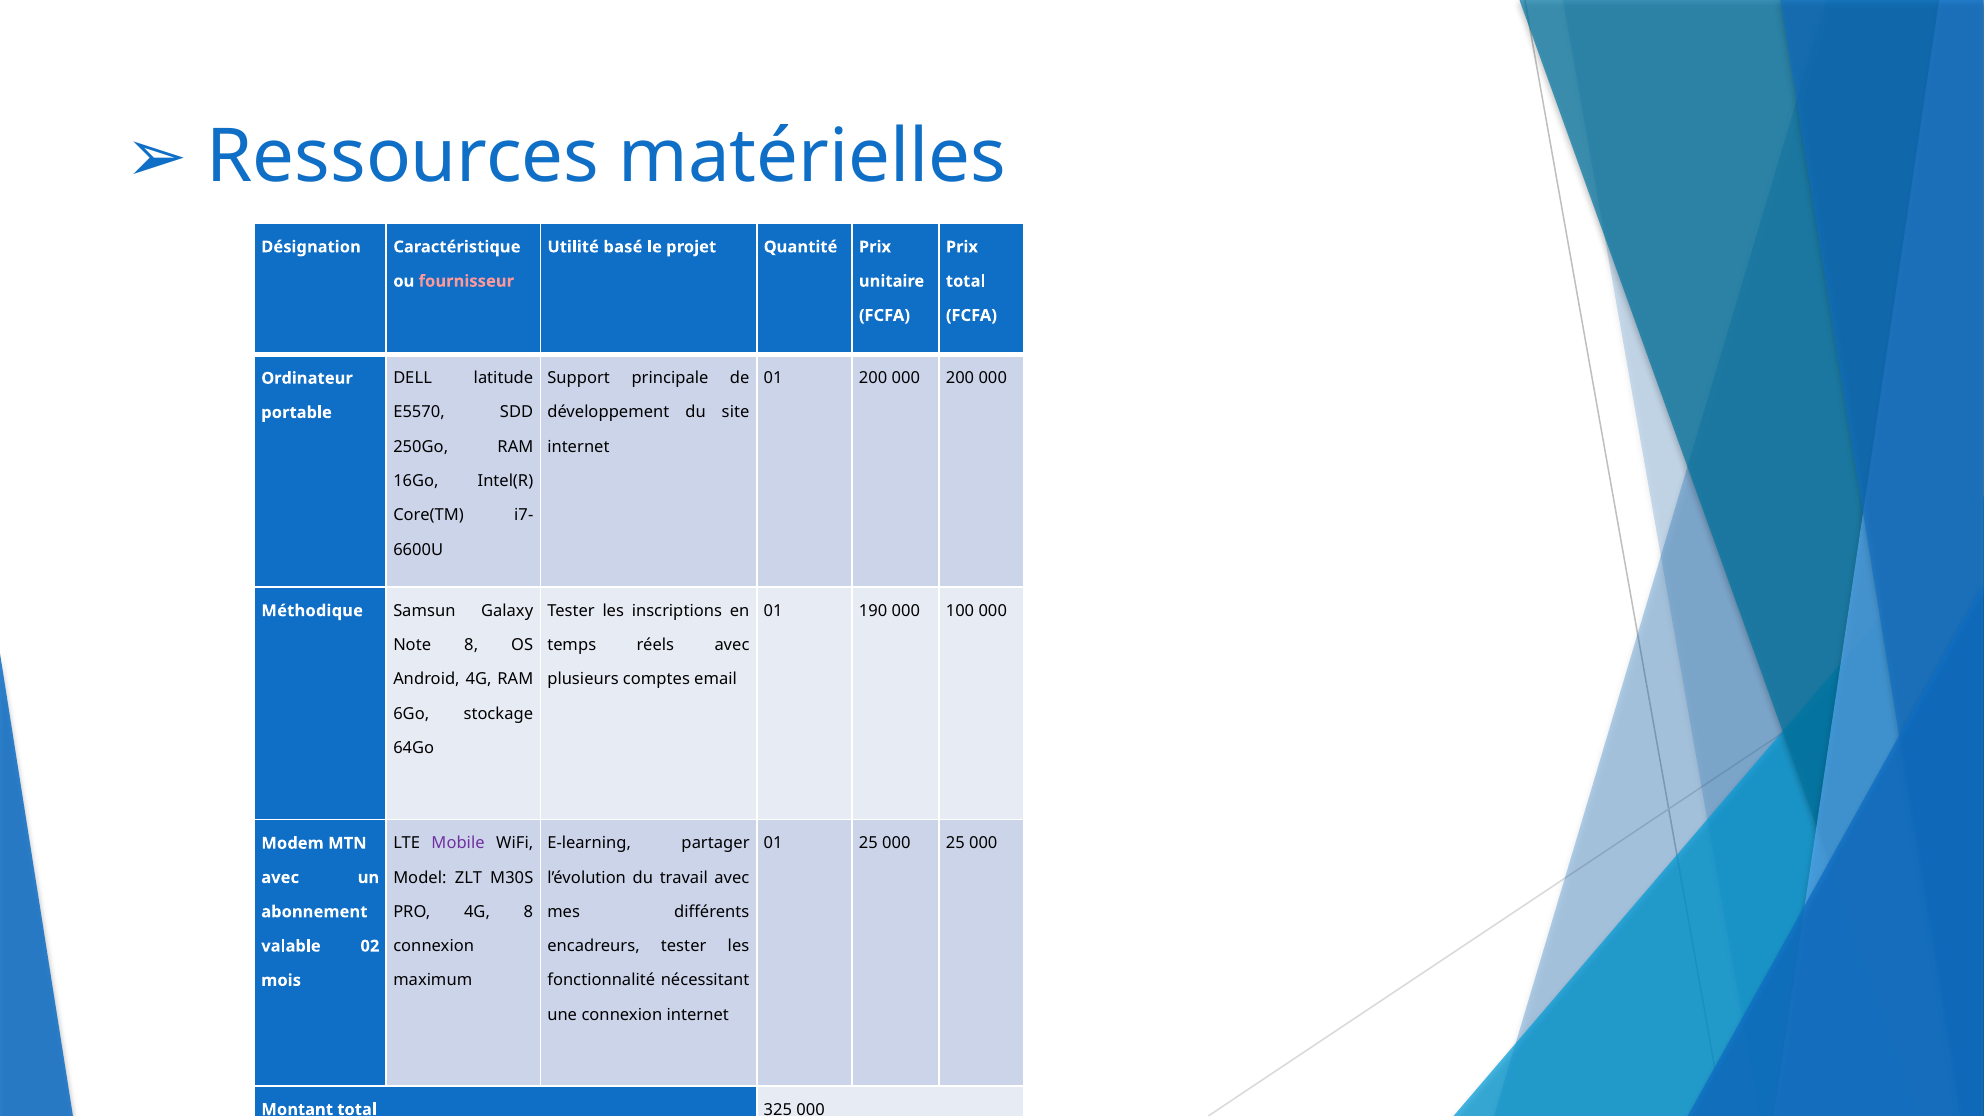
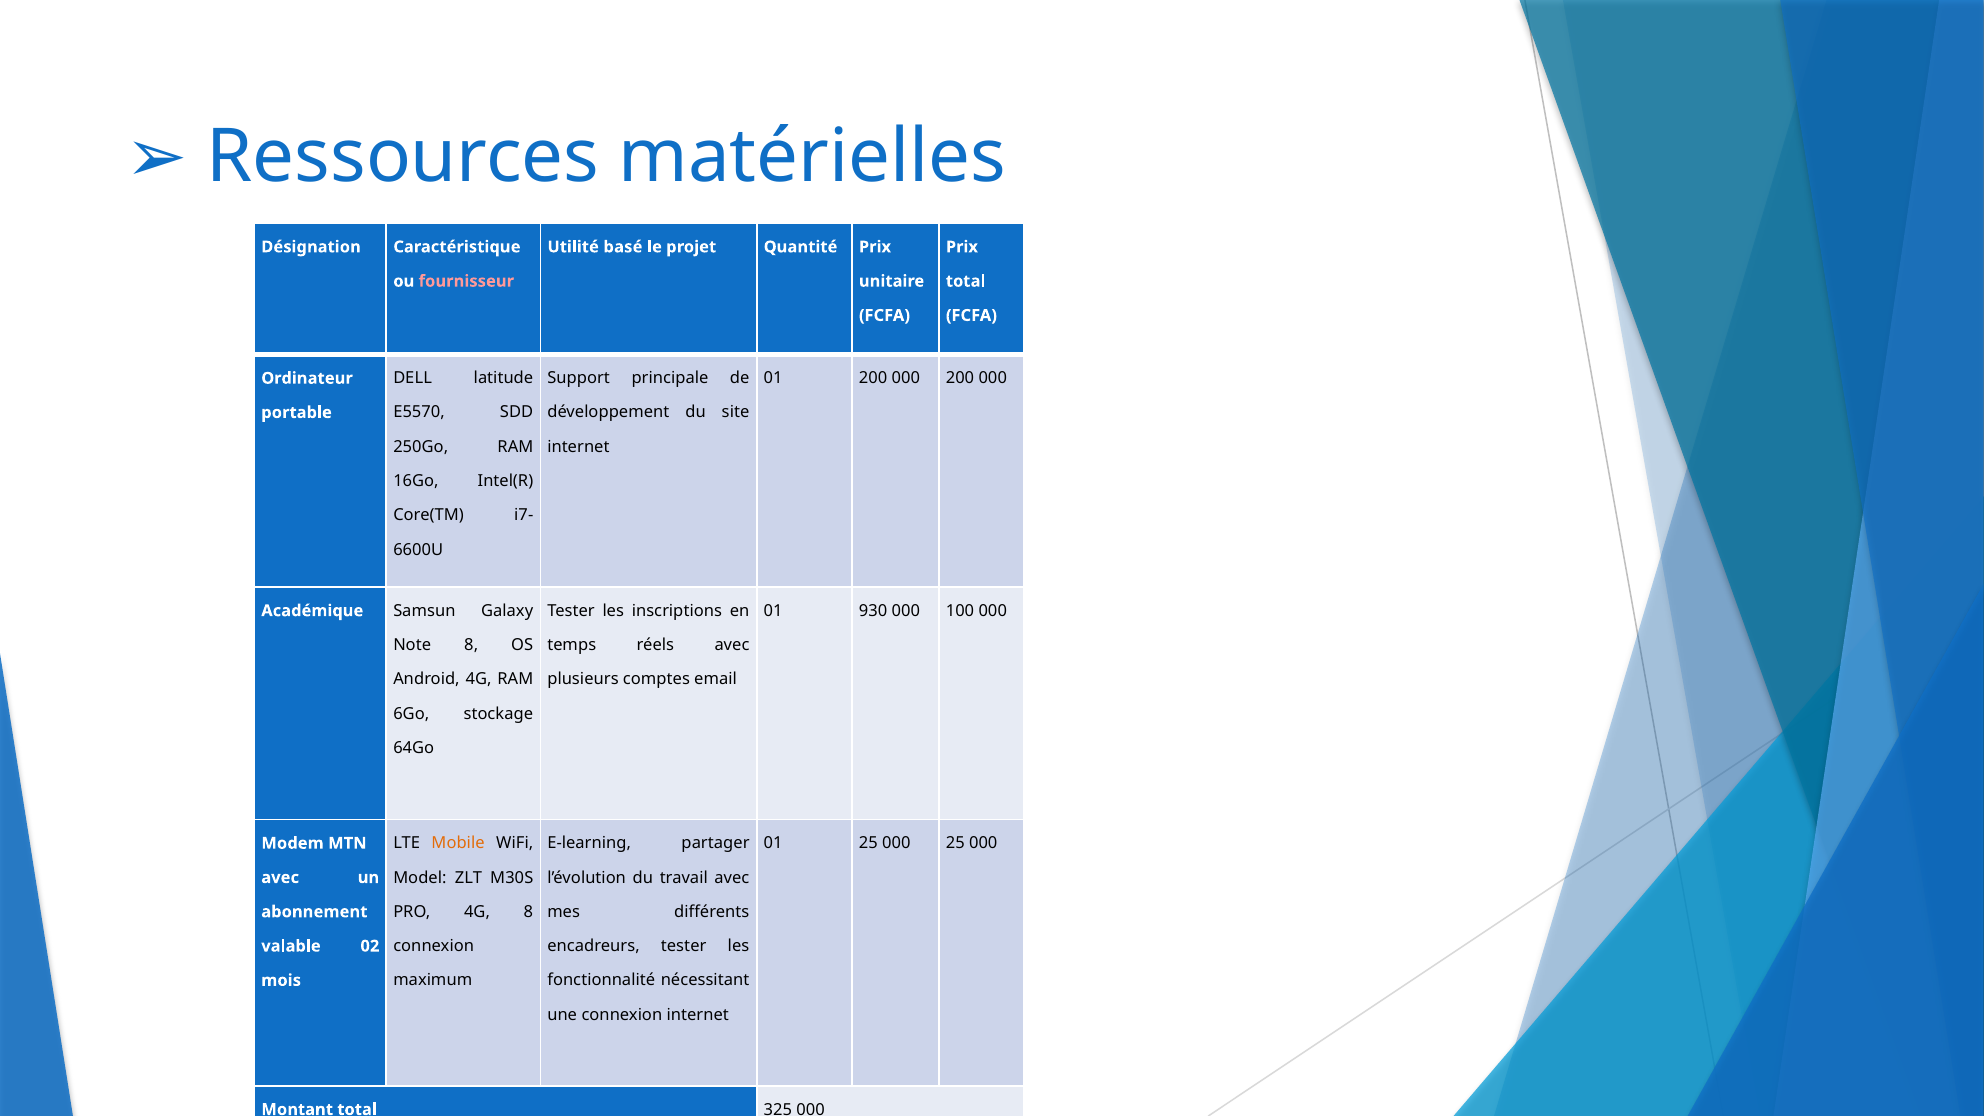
190: 190 -> 930 (873, 611)
Méthodique: Méthodique -> Académique (312, 611)
Mobile colour: purple -> orange (458, 843)
